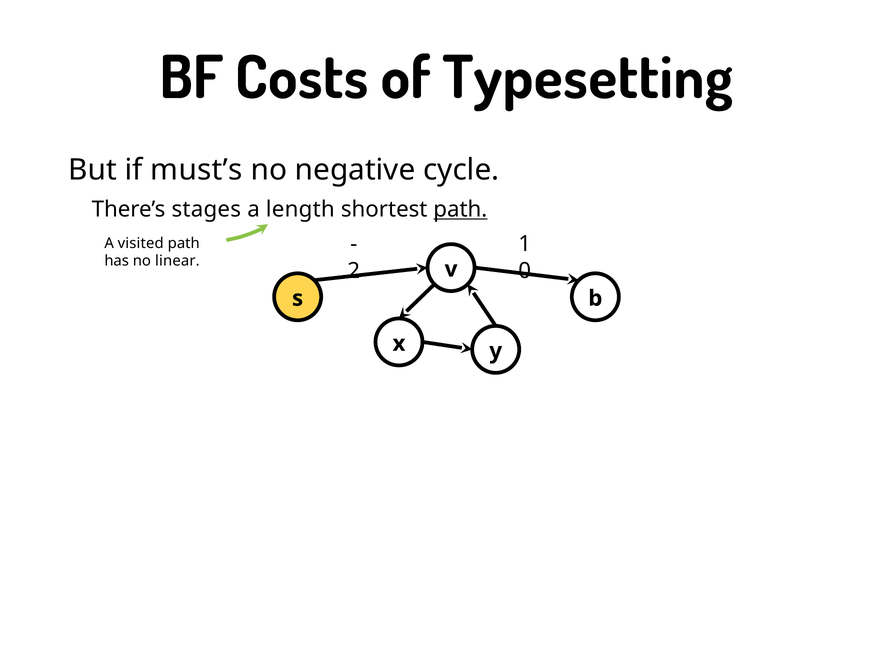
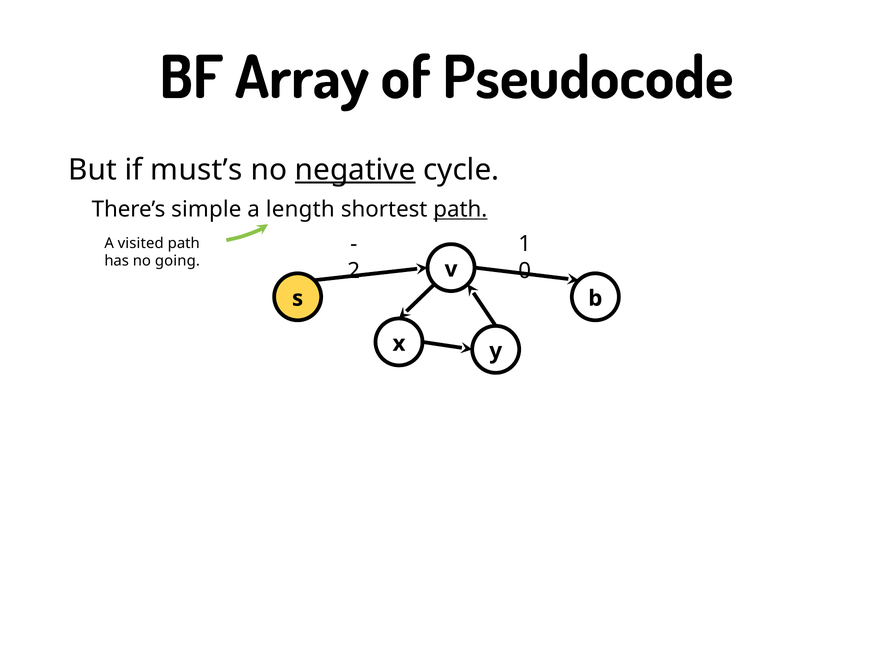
Costs: Costs -> Array (302, 79)
Typesetting: Typesetting -> Pseudocode (588, 79)
negative underline: none -> present (355, 170)
stages: stages -> simple (206, 210)
linear: linear -> going (177, 261)
